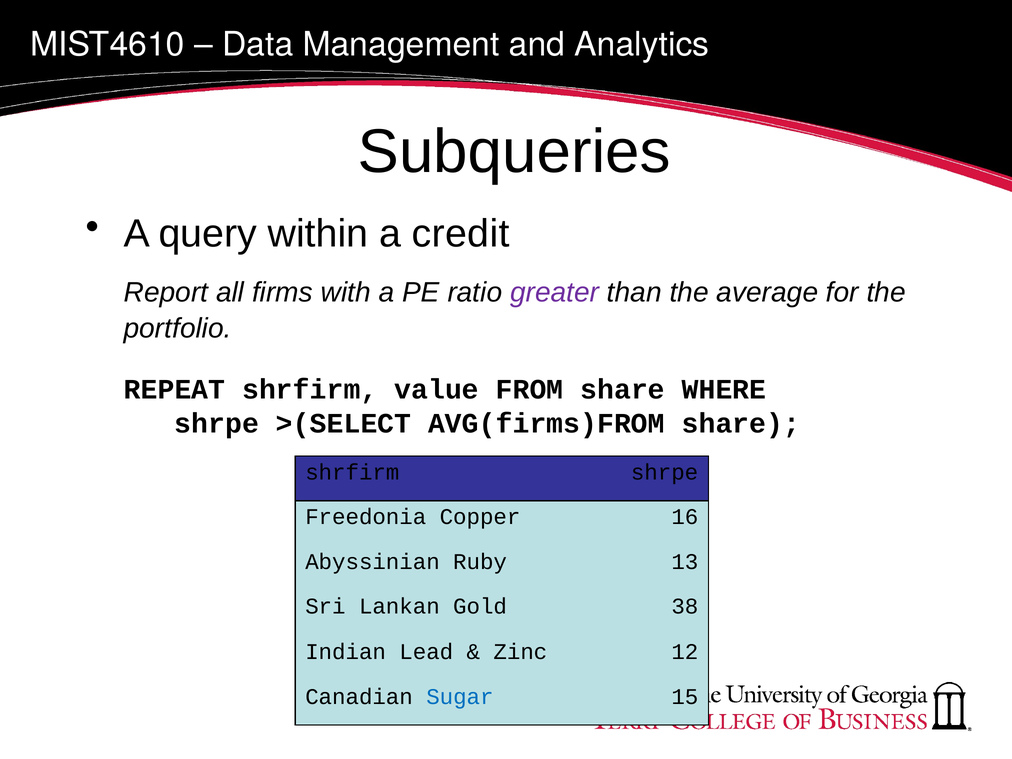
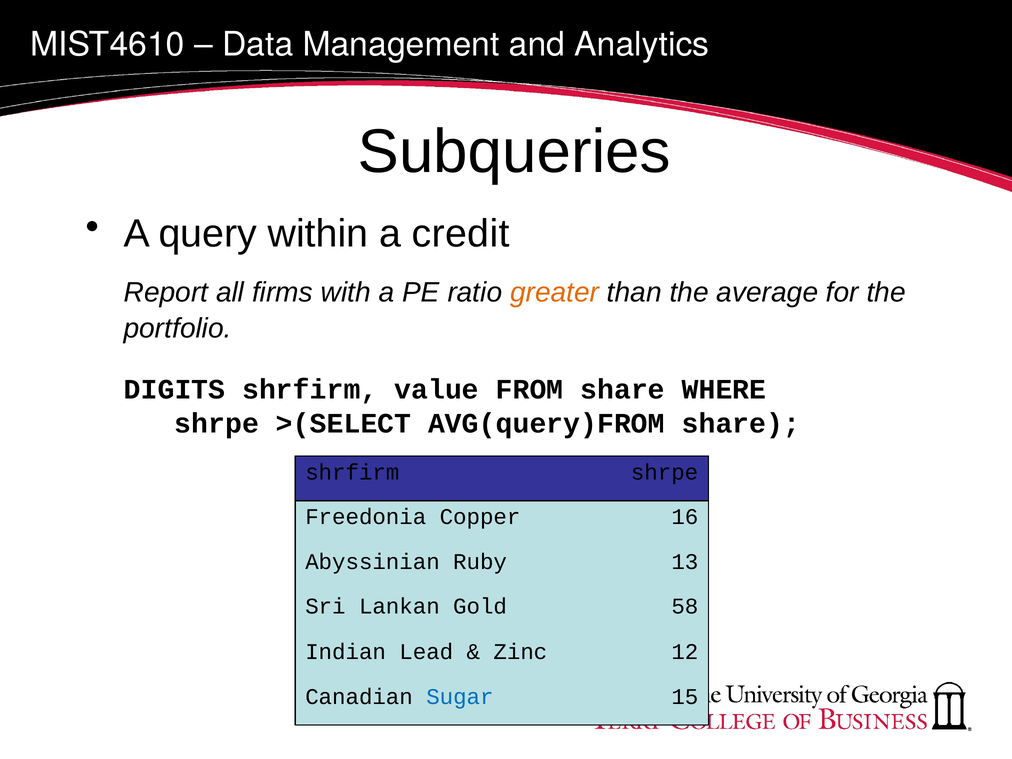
greater colour: purple -> orange (555, 293)
REPEAT: REPEAT -> DIGITS (175, 390)
AVG(firms)FROM: AVG(firms)FROM -> AVG(query)FROM (546, 423)
38: 38 -> 58 (685, 607)
